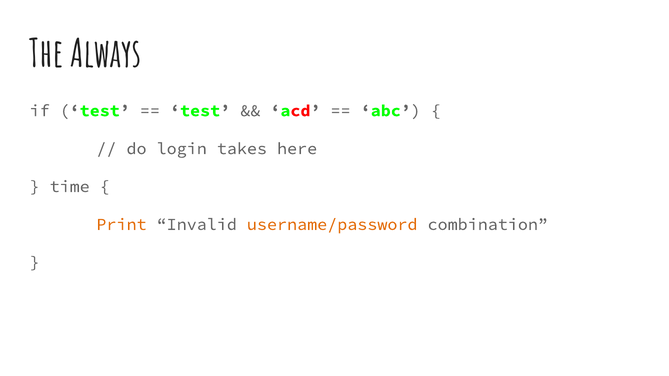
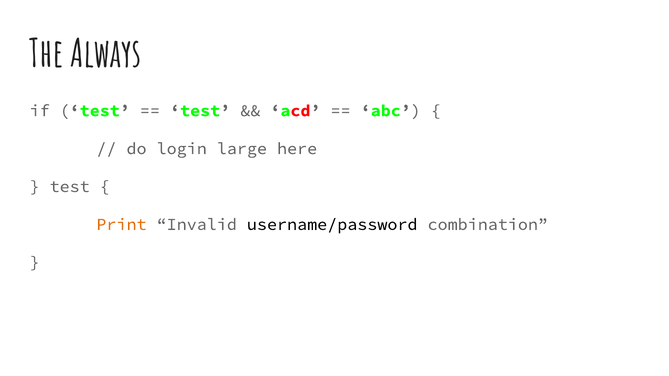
takes: takes -> large (242, 149)
time: time -> test (70, 187)
username/password colour: orange -> black (332, 225)
